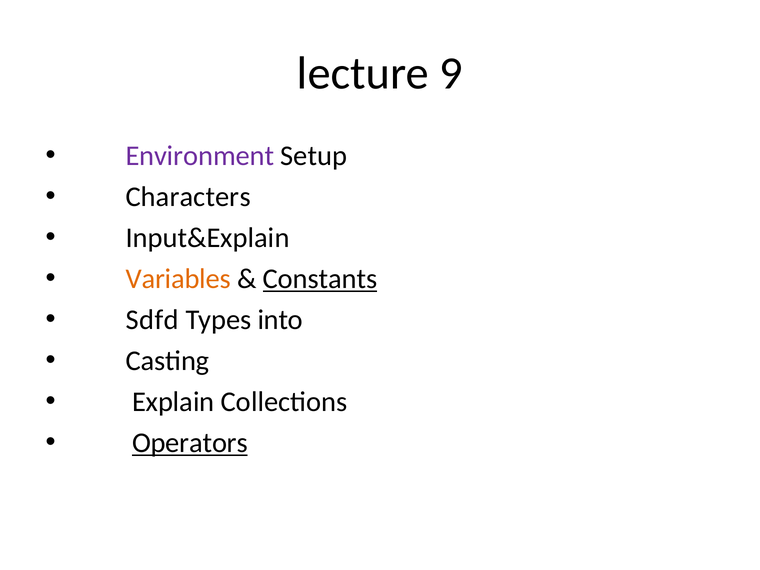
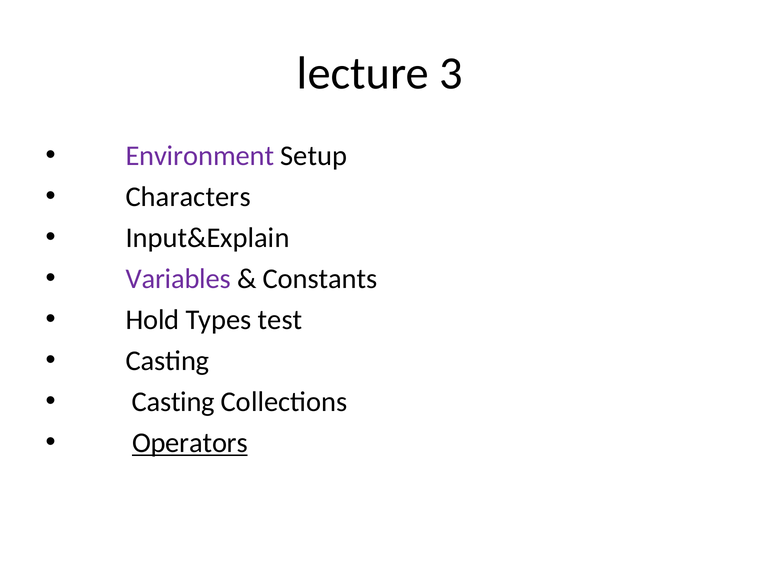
9: 9 -> 3 (451, 74)
Variables colour: orange -> purple (178, 279)
Constants underline: present -> none (320, 279)
Sdfd: Sdfd -> Hold (152, 320)
into: into -> test (280, 320)
Explain: Explain -> Casting (173, 402)
